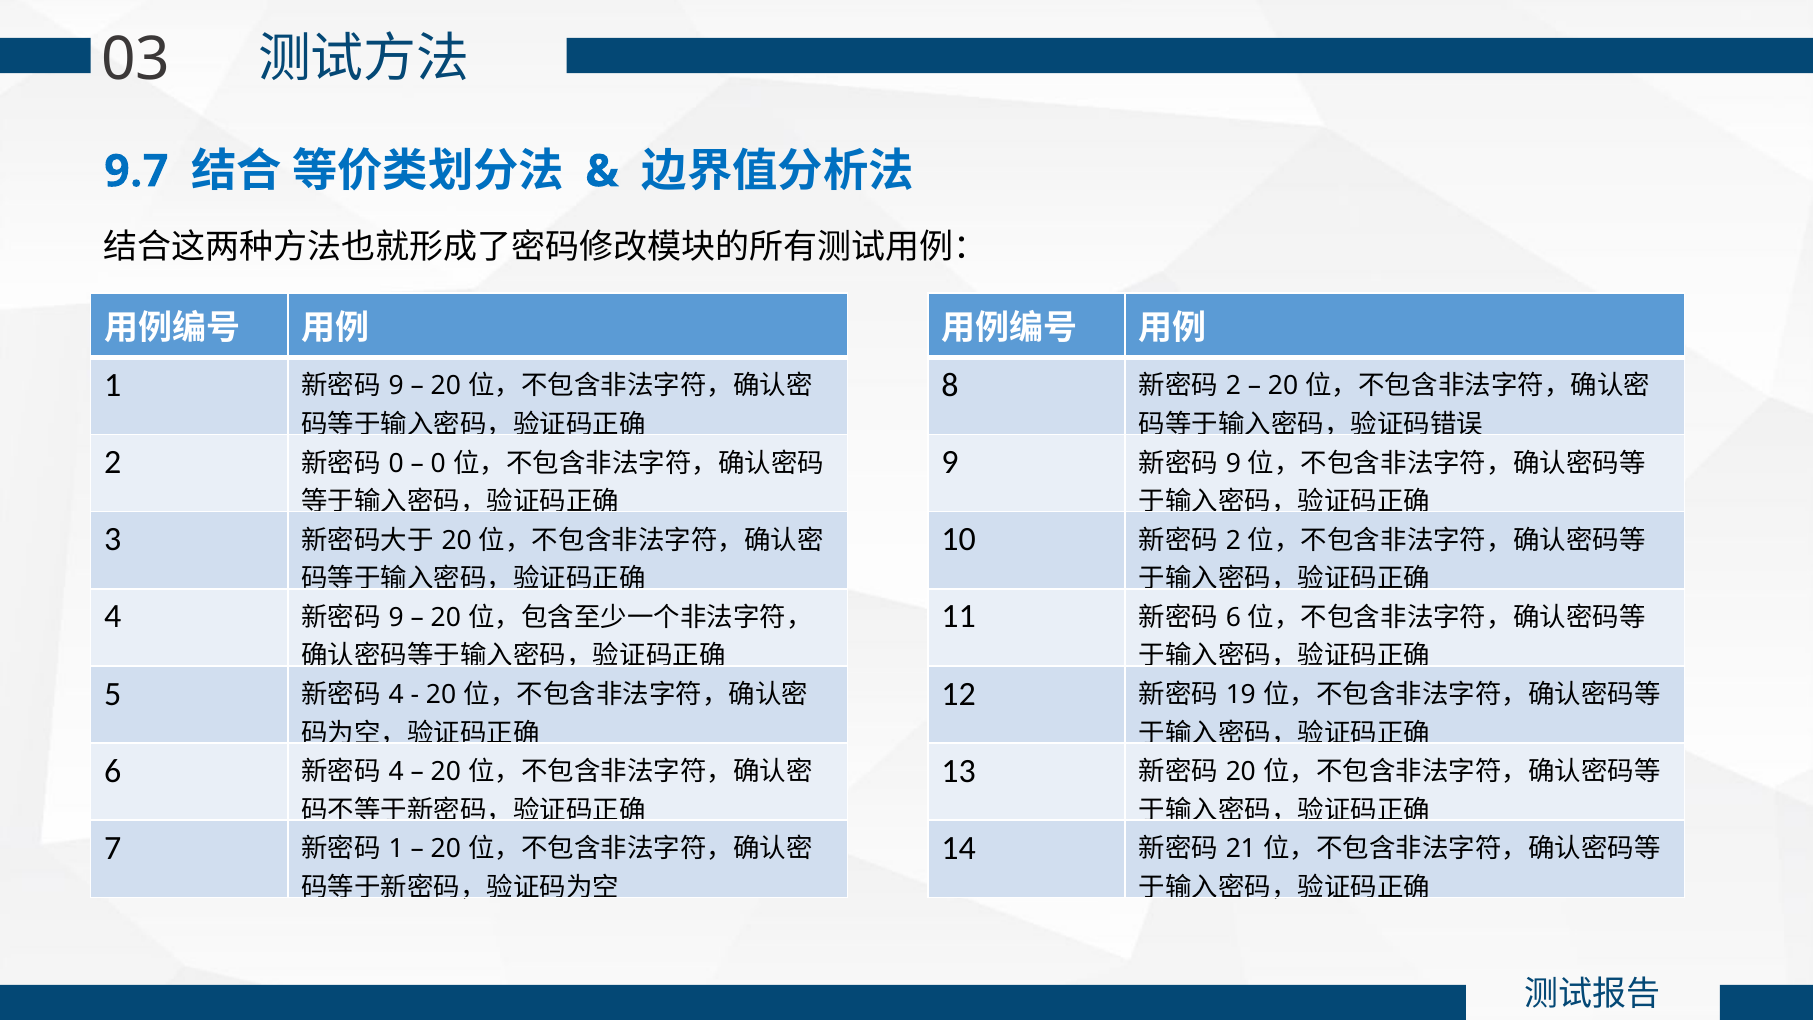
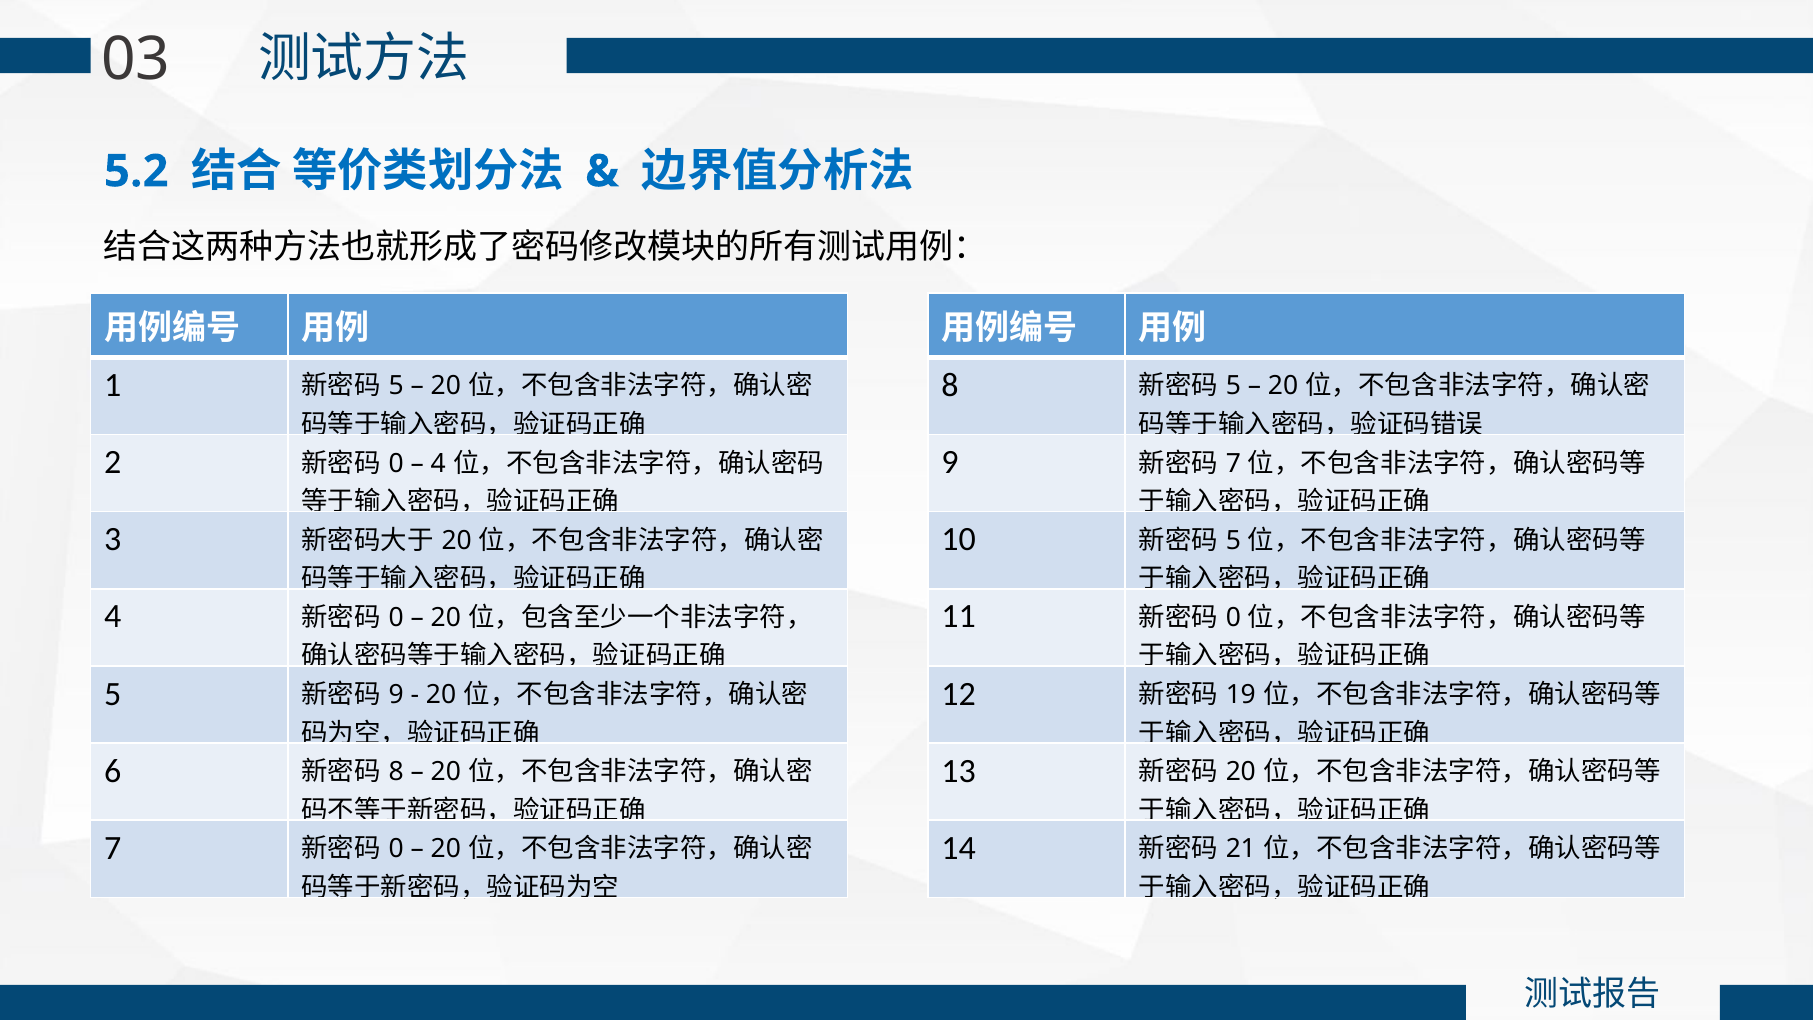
9.7: 9.7 -> 5.2 (136, 171)
9: 9 -> 5 (396, 386)
2: 2 -> 5 (1233, 386)
0: 0 -> 4 (438, 463)
9: 9 -> 7 (1233, 463)
2: 2 -> 5 (1233, 540)
9: 9 -> 0 (396, 618)
6: 6 -> 0 (1233, 618)
4: 4 -> 9 (396, 695)
4: 4 -> 8 (396, 772)
1: 1 -> 0 (396, 849)
